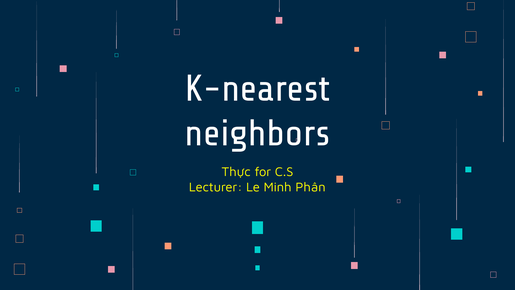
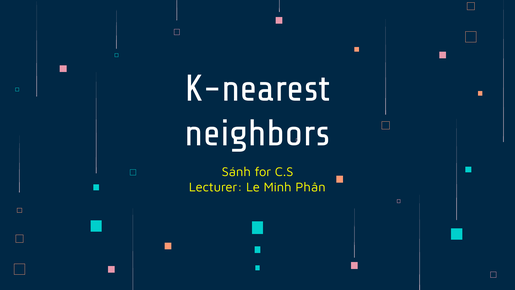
Thực: Thực -> Sánh (236, 172)
